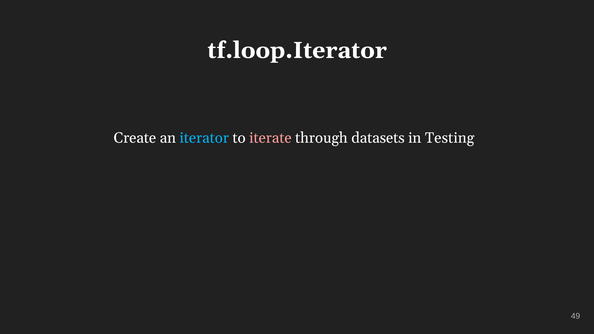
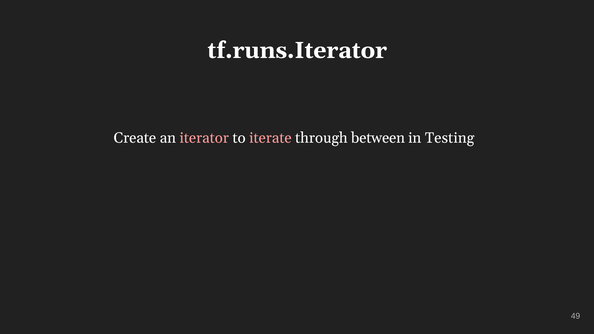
tf.loop.Iterator: tf.loop.Iterator -> tf.runs.Iterator (297, 50)
iterator colour: light blue -> pink (204, 138)
datasets: datasets -> between (378, 138)
